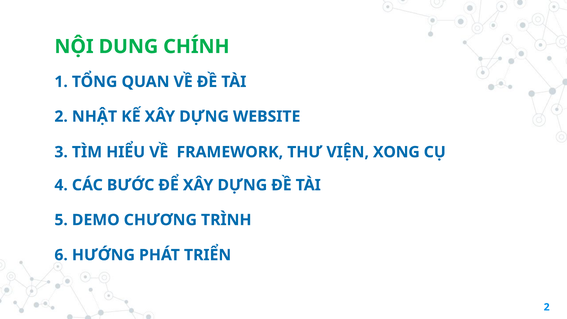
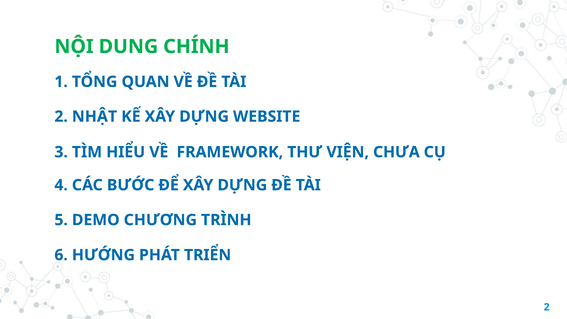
XONG: XONG -> CHƯA (396, 152)
